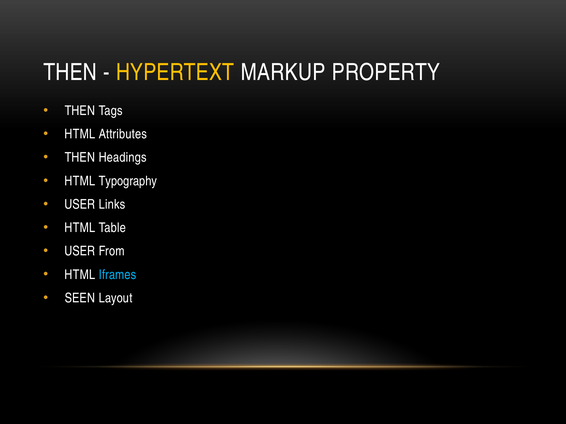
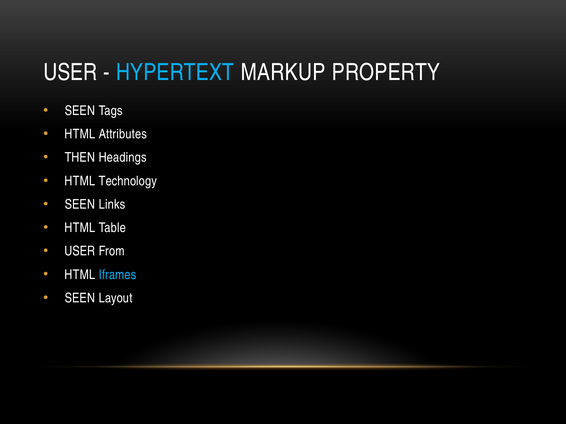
THEN: THEN -> USER (70, 72)
HYPERTEXT colour: yellow -> light blue (175, 72)
THEN: THEN -> SEEN (80, 111)
Typography: Typography -> Technology (128, 181)
USER: USER -> SEEN (80, 205)
